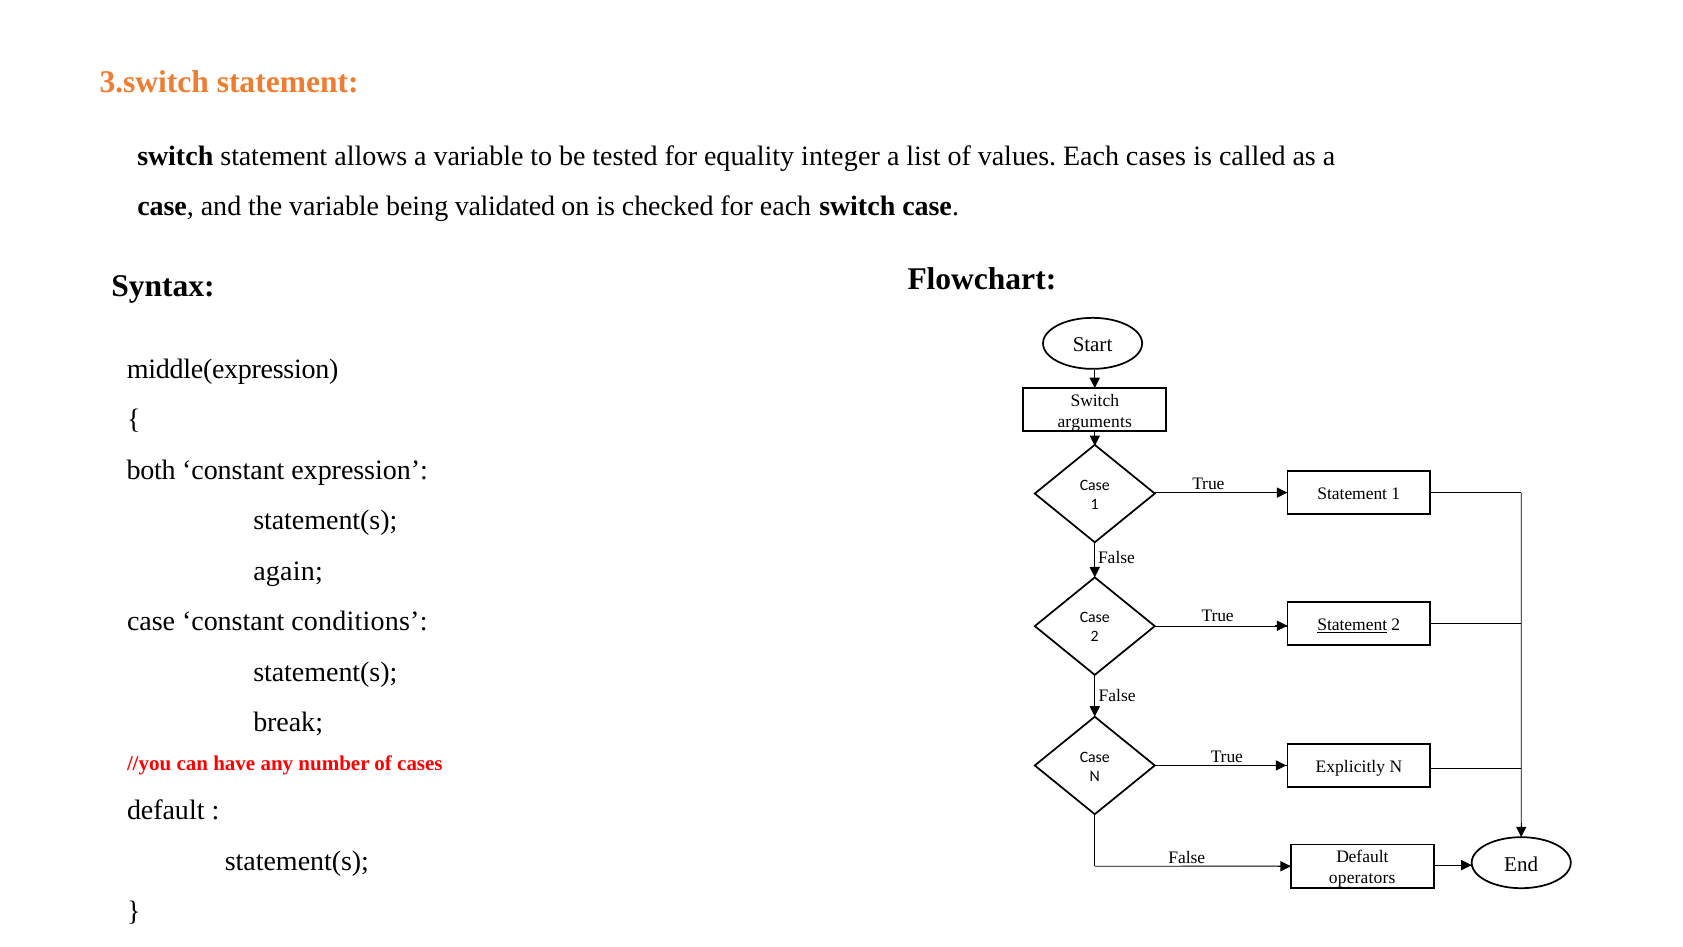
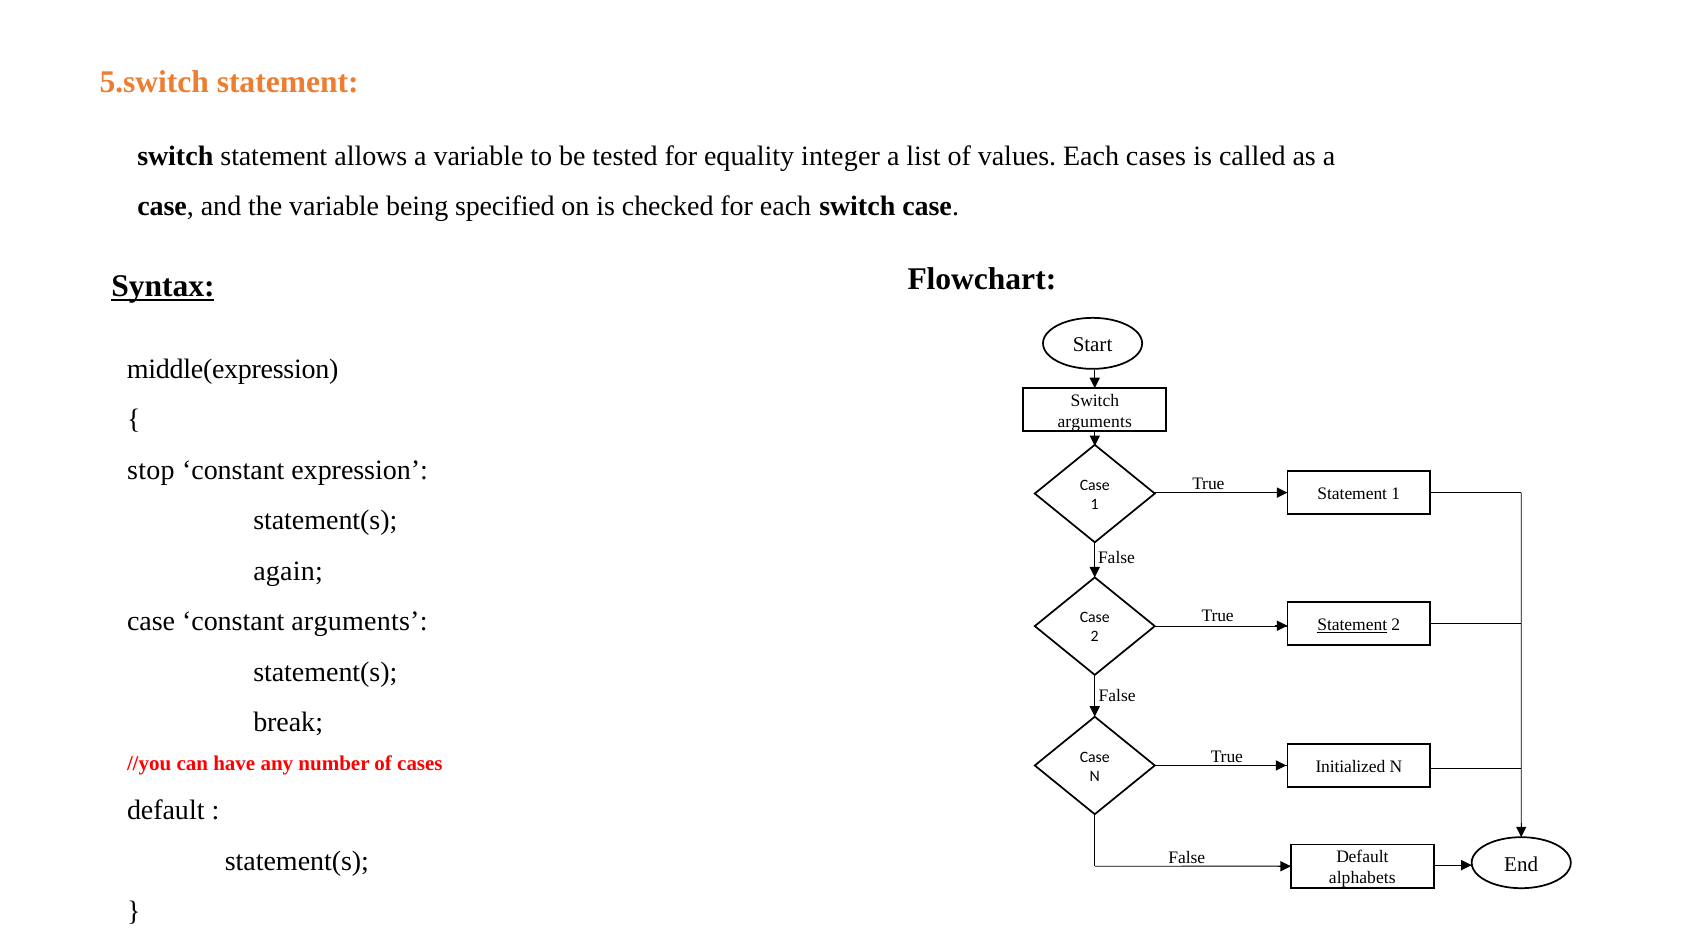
3.switch: 3.switch -> 5.switch (154, 82)
validated: validated -> specified (505, 206)
Syntax underline: none -> present (163, 286)
both: both -> stop (151, 470)
constant conditions: conditions -> arguments (359, 621)
Explicitly: Explicitly -> Initialized (1350, 766)
operators: operators -> alphabets (1362, 878)
